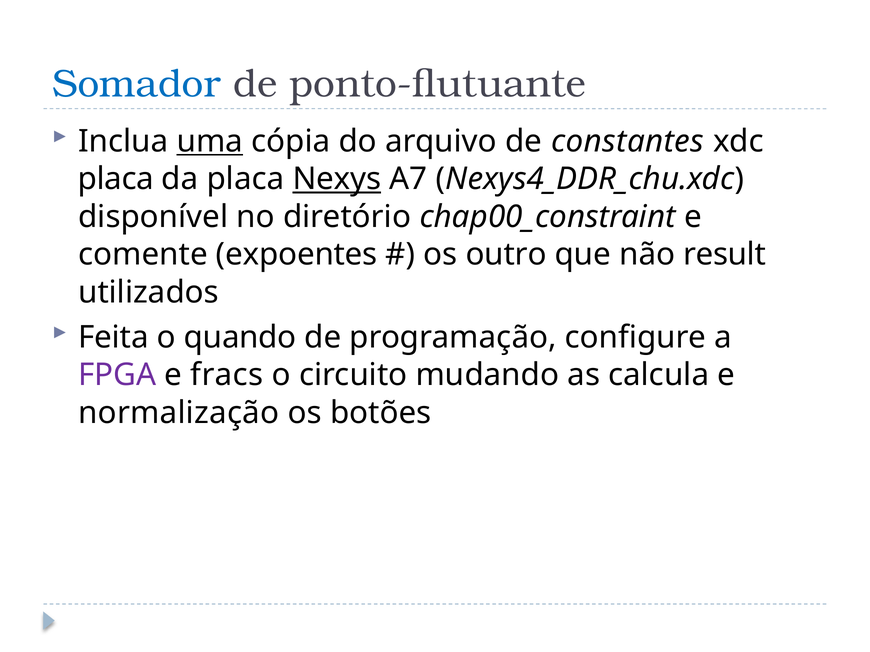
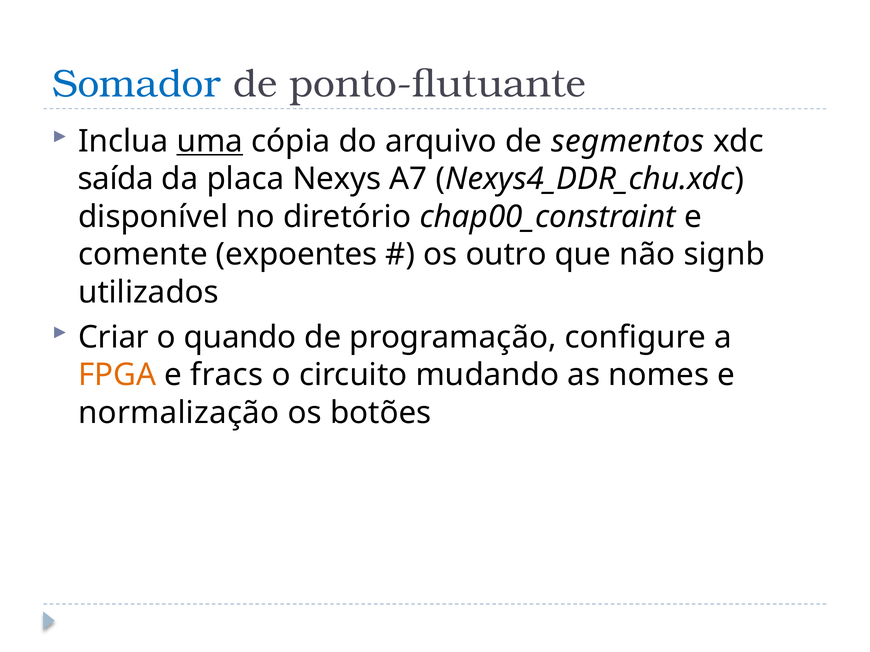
constantes: constantes -> segmentos (628, 141)
placa: placa -> saída (116, 179)
Nexys underline: present -> none (337, 179)
result: result -> signb (724, 255)
Feita: Feita -> Criar (114, 338)
FPGA colour: purple -> orange (117, 375)
calcula: calcula -> nomes (659, 375)
